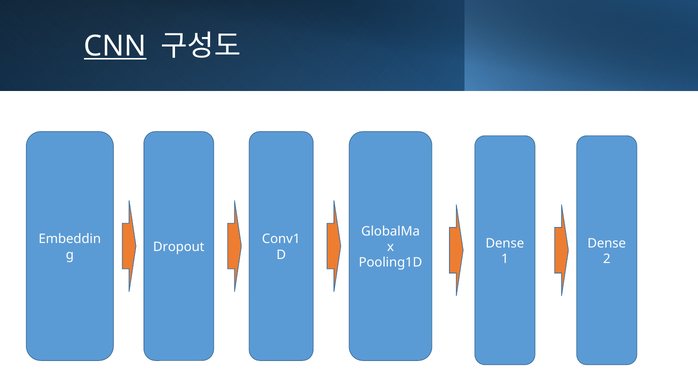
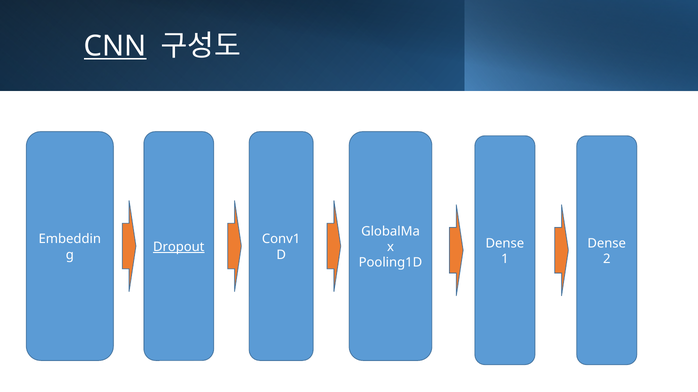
Dropout underline: none -> present (179, 247)
